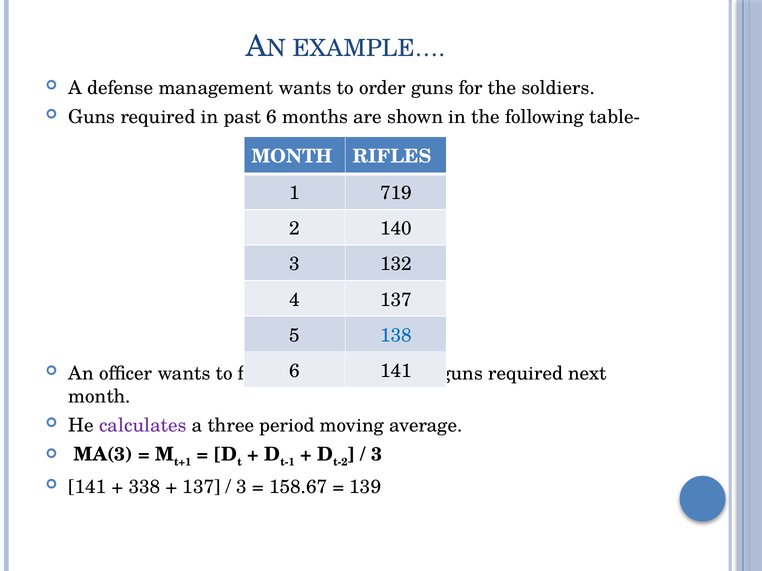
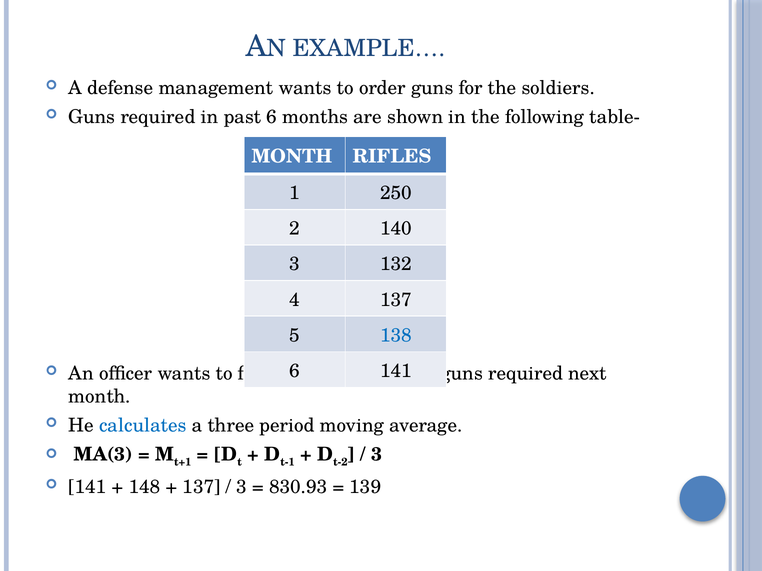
719: 719 -> 250 (396, 193)
calculates colour: purple -> blue (143, 426)
338: 338 -> 148 (145, 487)
158.67: 158.67 -> 830.93 (298, 487)
